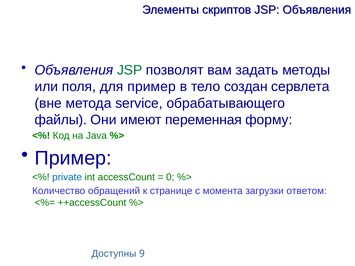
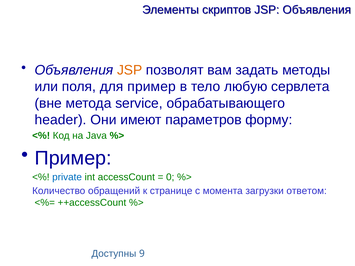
JSP colour: green -> orange (130, 70)
создан: создан -> любую (246, 87)
файлы: файлы -> header (61, 120)
переменная: переменная -> параметров (203, 120)
